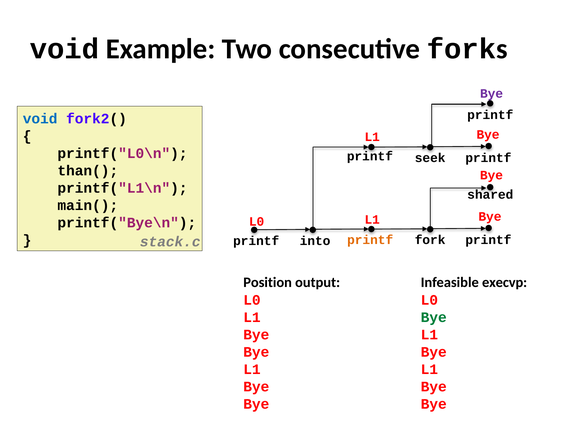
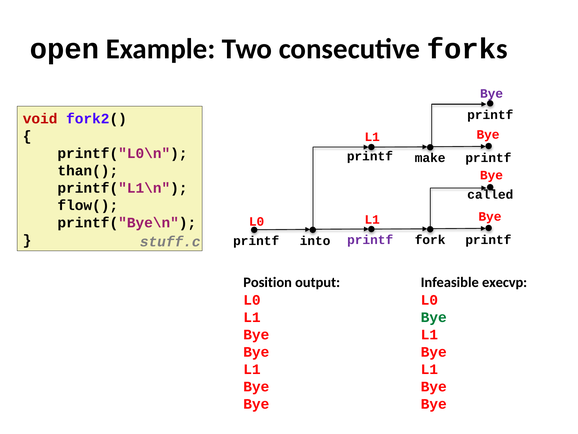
void: void -> open (65, 49)
void colour: blue -> red (40, 118)
seek: seek -> make (430, 158)
shared: shared -> called (490, 194)
main(: main( -> flow( (88, 205)
printf colour: orange -> purple (370, 240)
stack.c: stack.c -> stuff.c (170, 241)
